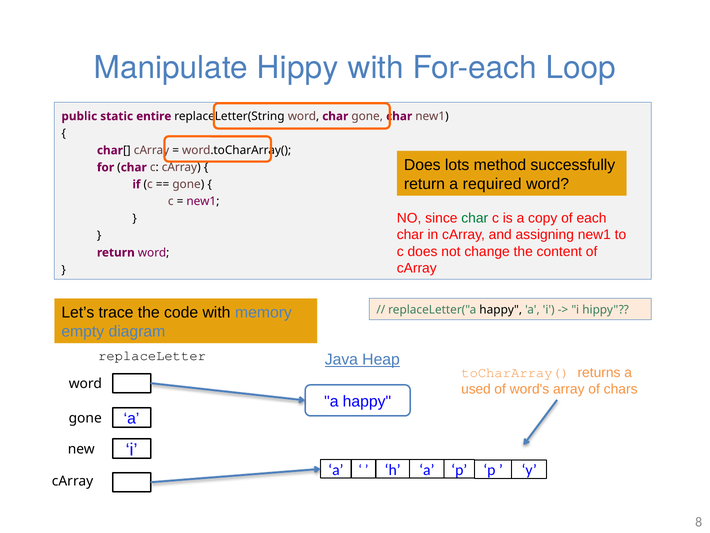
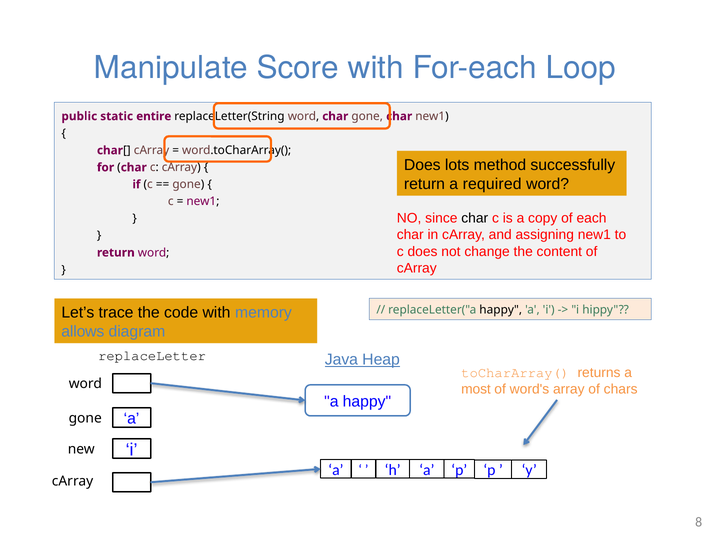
Manipulate Hippy: Hippy -> Score (298, 68)
char colour: green -> black (475, 218)
empty: empty -> allows (83, 331)
used: used -> most (476, 389)
